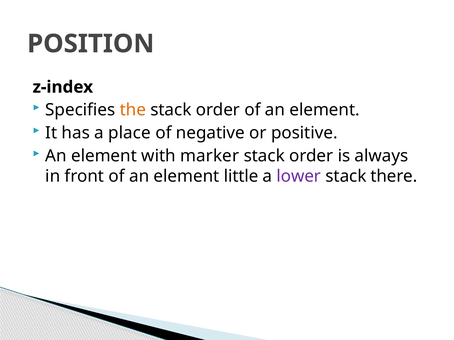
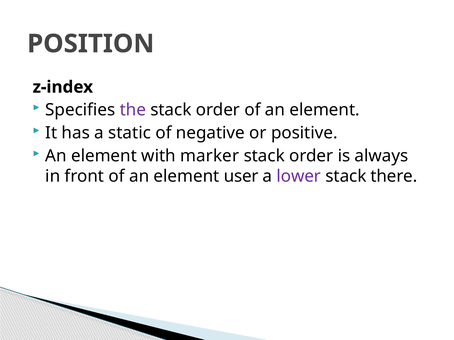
the colour: orange -> purple (133, 110)
place: place -> static (130, 133)
little: little -> user (241, 177)
